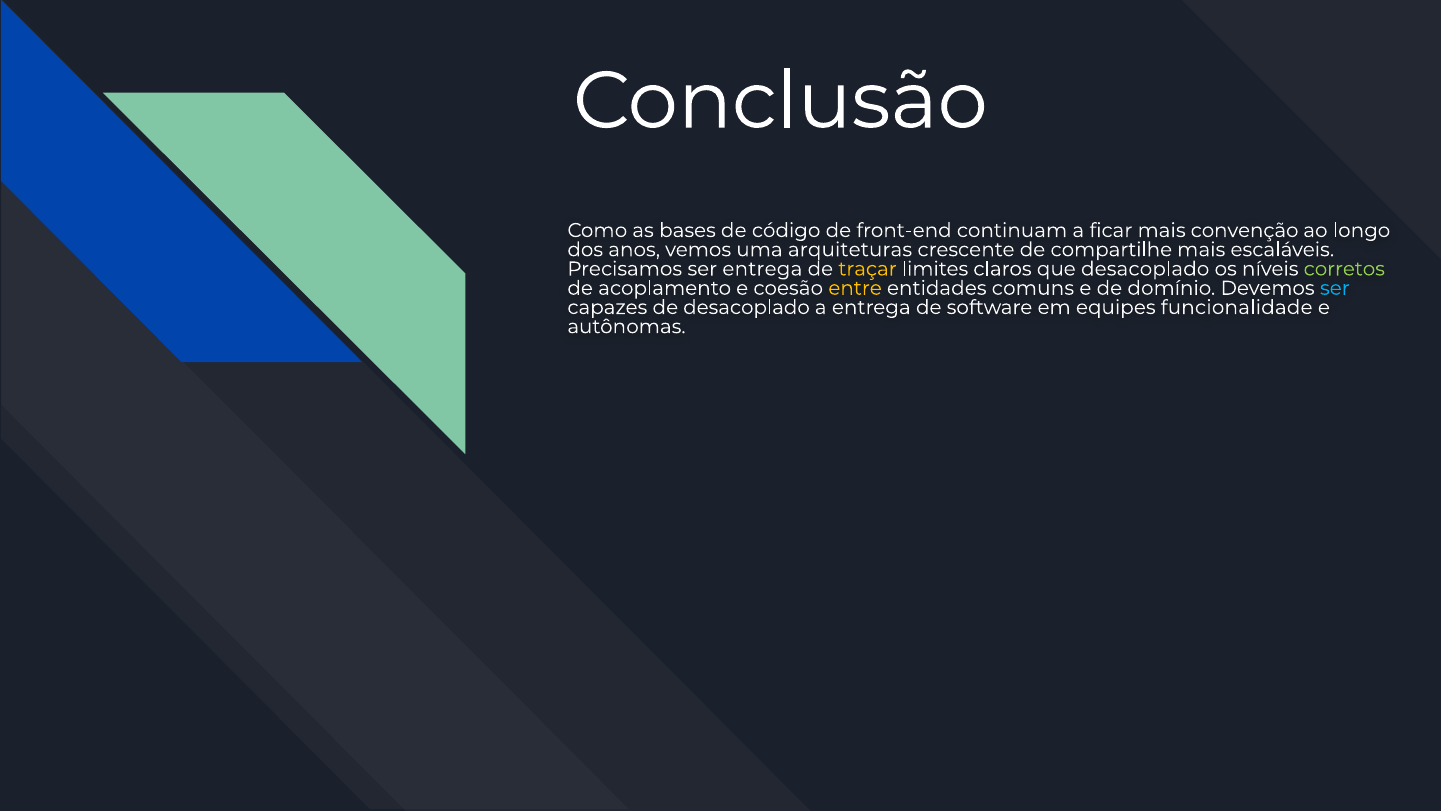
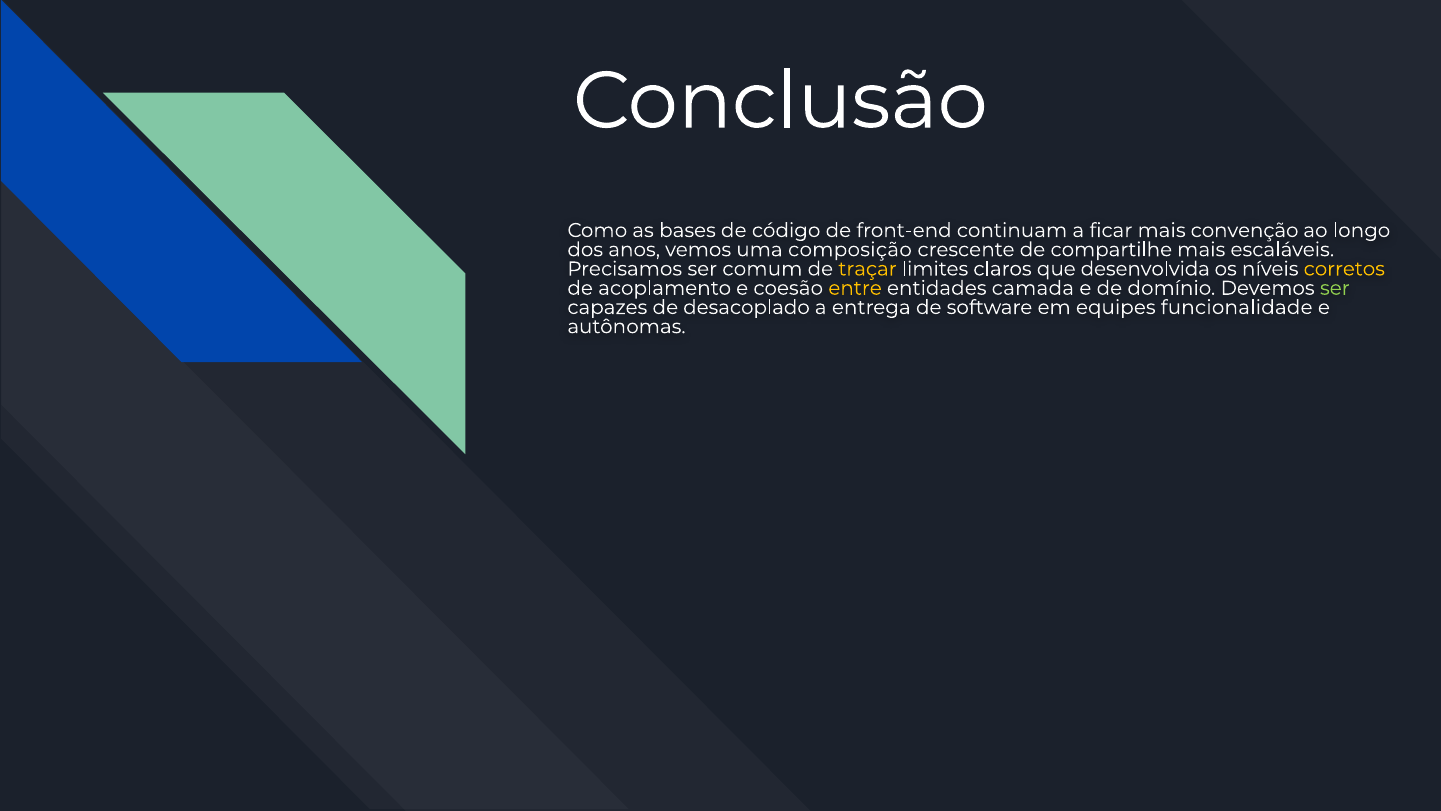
arquiteturas: arquiteturas -> composição (850, 250)
ser entrega: entrega -> comum (762, 269)
que desacoplado: desacoplado -> desenvolvida (1145, 269)
corretos colour: light green -> yellow (1344, 269)
comuns: comuns -> camada (1033, 288)
ser colour: light blue -> light green (1335, 288)
